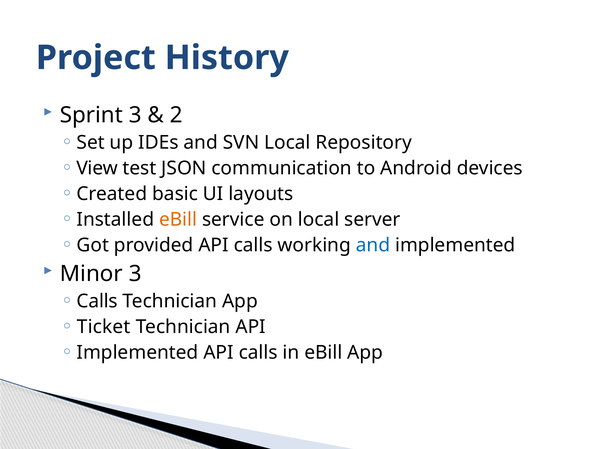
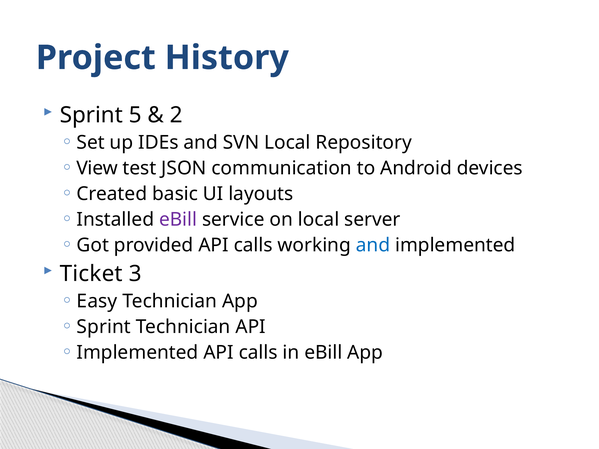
Sprint 3: 3 -> 5 (135, 115)
eBill colour: orange -> purple (178, 220)
Minor: Minor -> Ticket (91, 274)
Calls: Calls -> Easy (97, 301)
Ticket: Ticket -> Sprint (104, 327)
